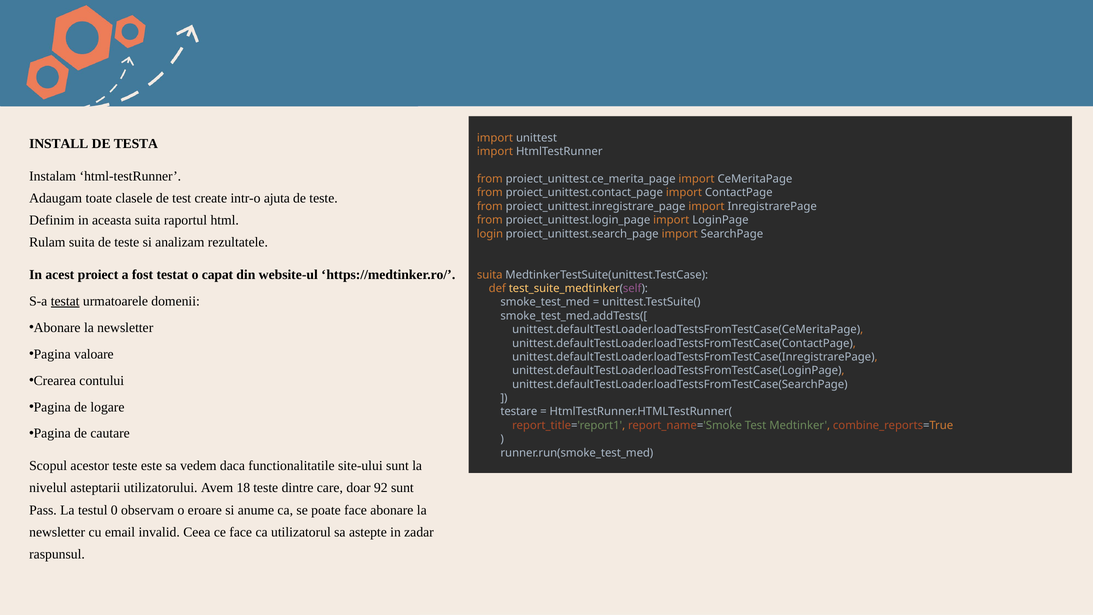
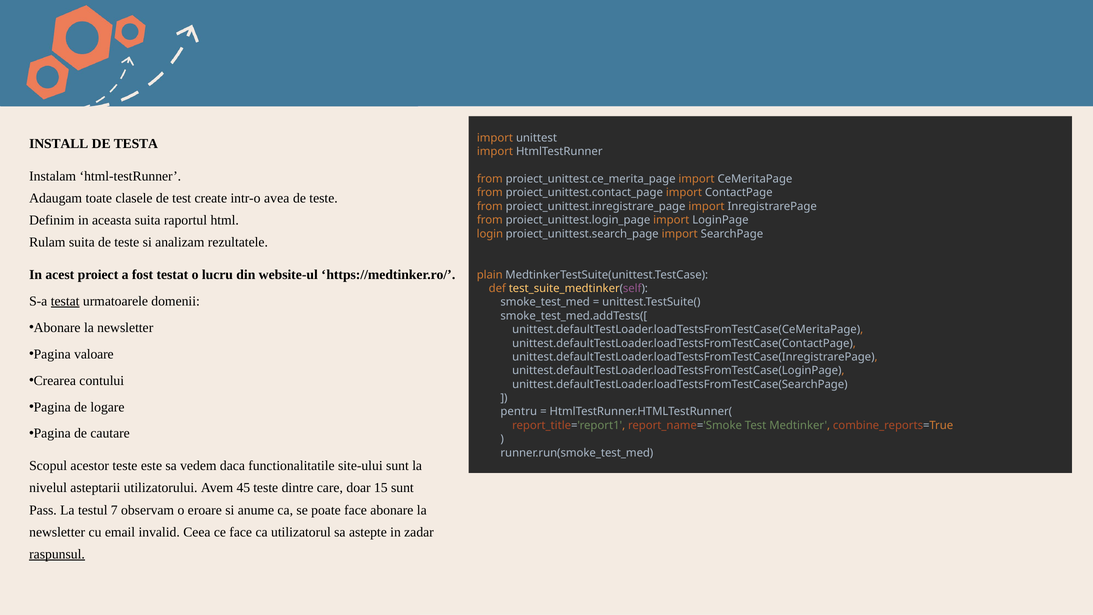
ajuta: ajuta -> avea (277, 198)
capat: capat -> lucru (217, 275)
suita: suita -> plain (490, 275)
testare: testare -> pentru (519, 412)
18: 18 -> 45 (243, 488)
92: 92 -> 15 (381, 488)
0: 0 -> 7 (114, 510)
raspunsul underline: none -> present (57, 554)
